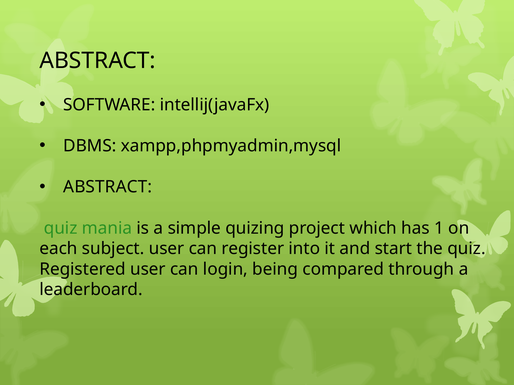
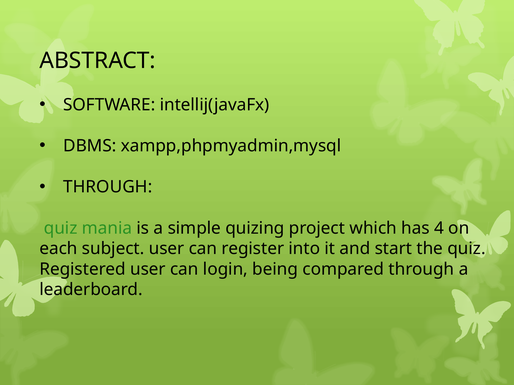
ABSTRACT: ABSTRACT -> THROUGH (108, 187)
1: 1 -> 4 (439, 228)
